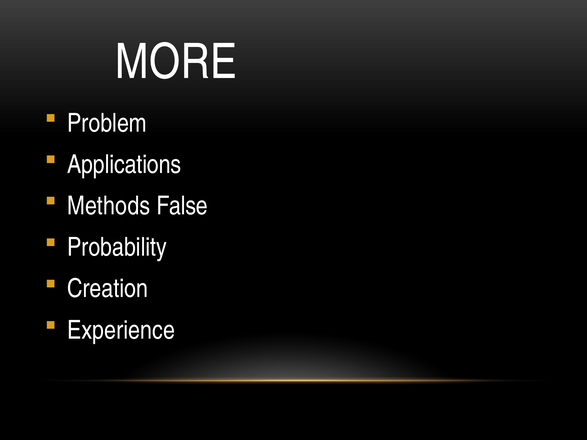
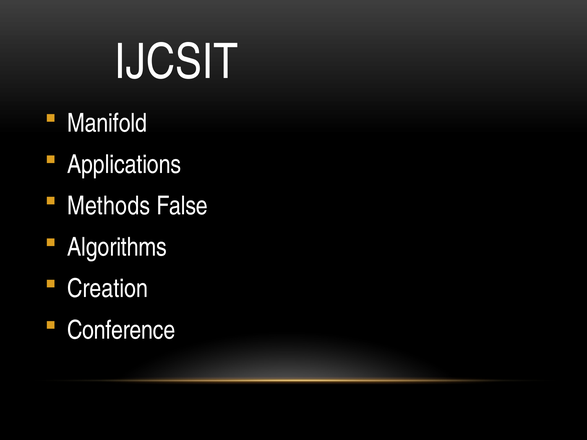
MORE: MORE -> IJCSIT (176, 62)
Problem: Problem -> Manifold (107, 123)
Probability: Probability -> Algorithms (117, 247)
Experience: Experience -> Conference (121, 330)
